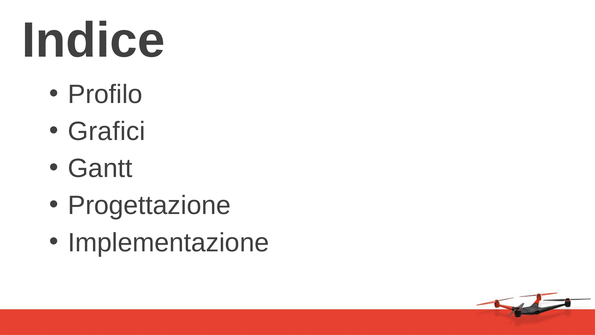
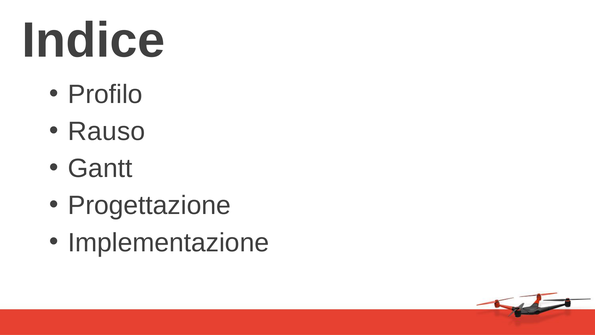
Grafici: Grafici -> Rauso (107, 131)
